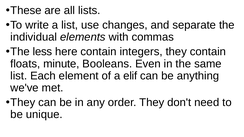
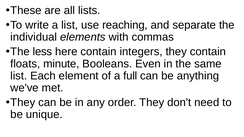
changes: changes -> reaching (125, 25)
elif: elif -> full (130, 76)
